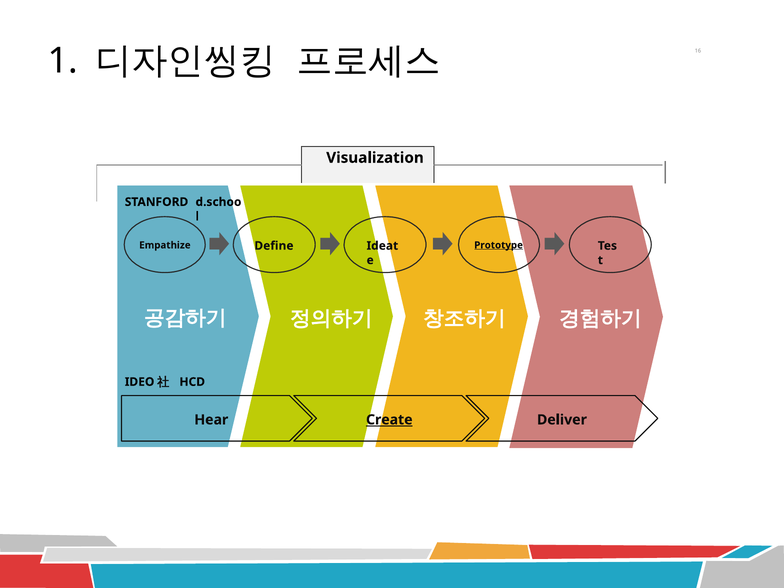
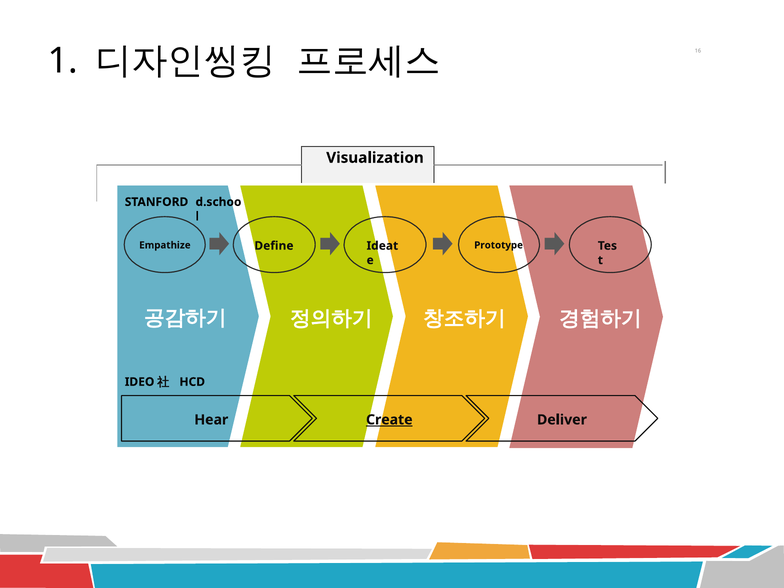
Prototype underline: present -> none (499, 245)
